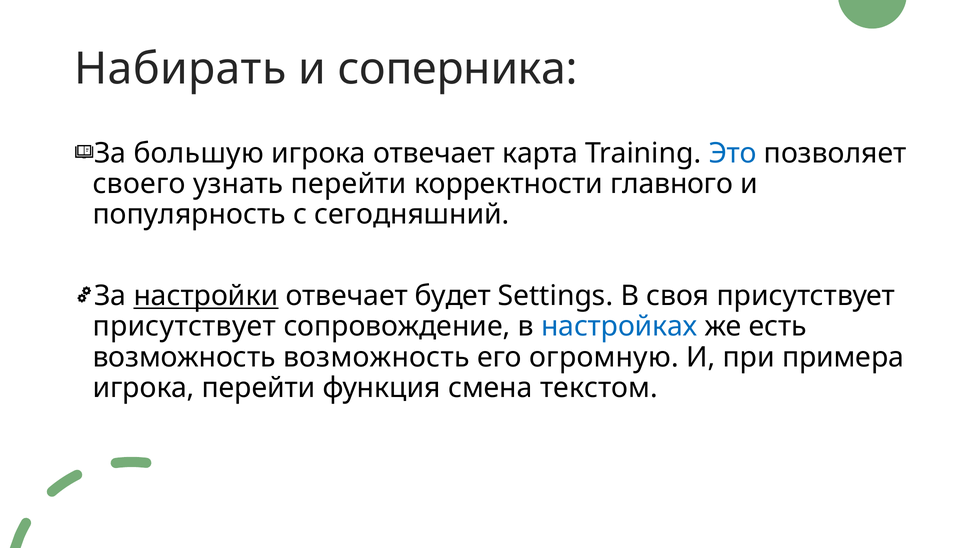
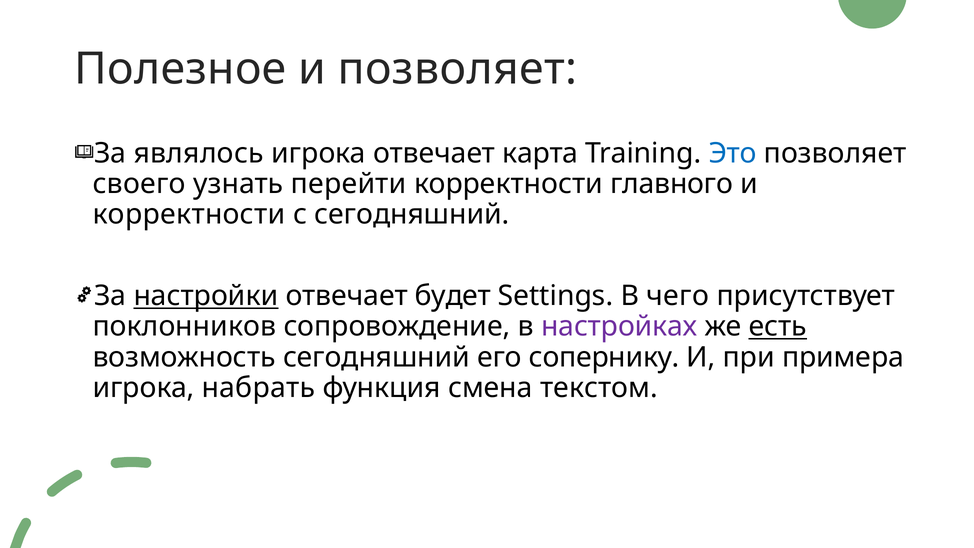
Набирать: Набирать -> Полезное (180, 69)
и соперника: соперника -> позволяет (457, 69)
большую: большую -> являлось (199, 153)
популярность: популярность -> корректности (189, 214)
своя: своя -> чего (678, 296)
присутствует: присутствует -> поклонников (184, 327)
настройках colour: blue -> purple (619, 327)
есть underline: none -> present (778, 327)
возможность возможность: возможность -> сегодняшний (376, 357)
огромную: огромную -> сопернику (604, 357)
игрока перейти: перейти -> набрать (258, 388)
